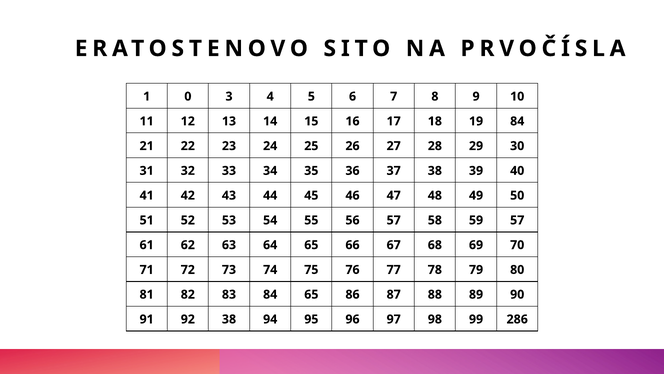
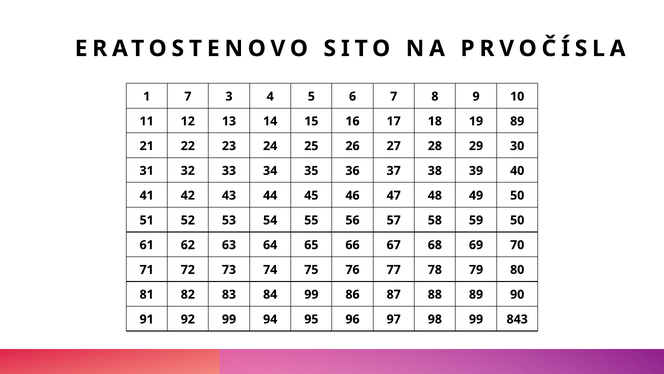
1 0: 0 -> 7 (188, 96)
19 84: 84 -> 89 (517, 121)
59 57: 57 -> 50 (517, 220)
84 65: 65 -> 99 (311, 294)
92 38: 38 -> 99 (229, 319)
286: 286 -> 843 (517, 319)
